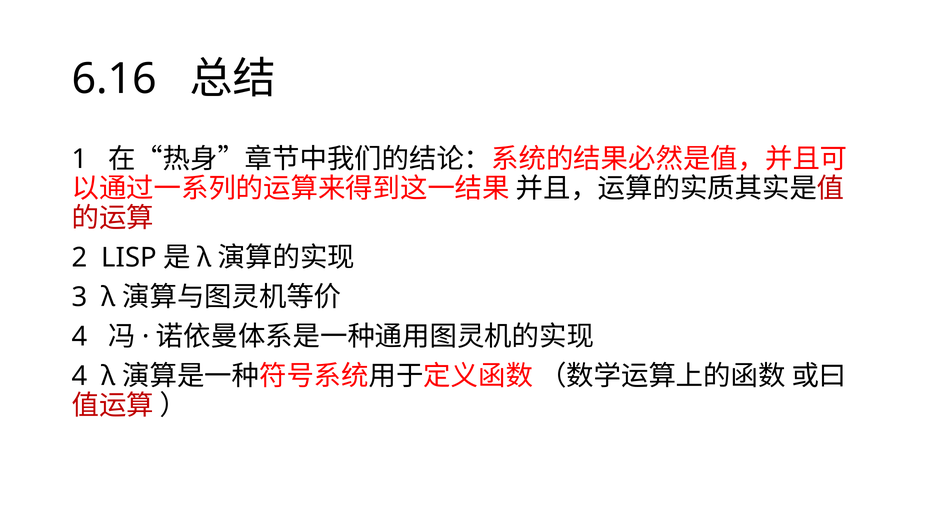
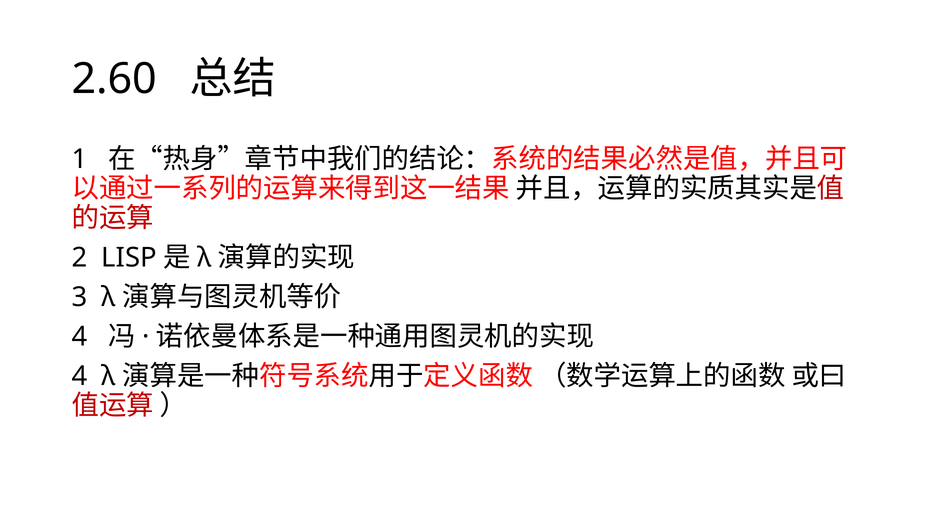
6.16: 6.16 -> 2.60 (114, 79)
